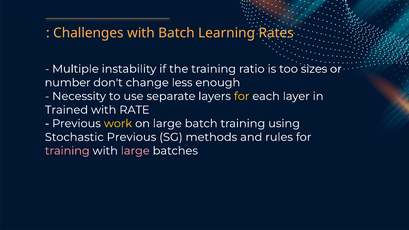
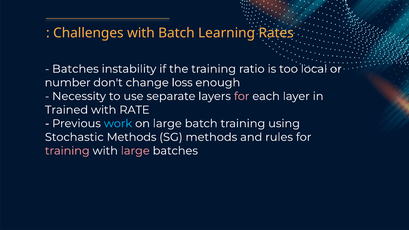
Multiple: Multiple -> Batches (75, 69)
sizes: sizes -> local (314, 69)
less: less -> loss (182, 83)
for colour: yellow -> pink (242, 96)
work colour: yellow -> light blue (118, 124)
Stochastic Previous: Previous -> Methods (132, 137)
